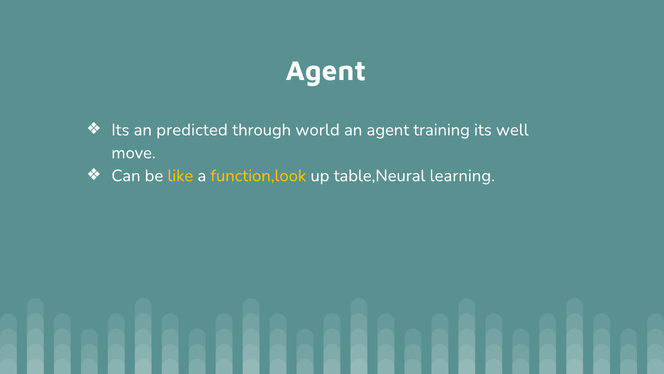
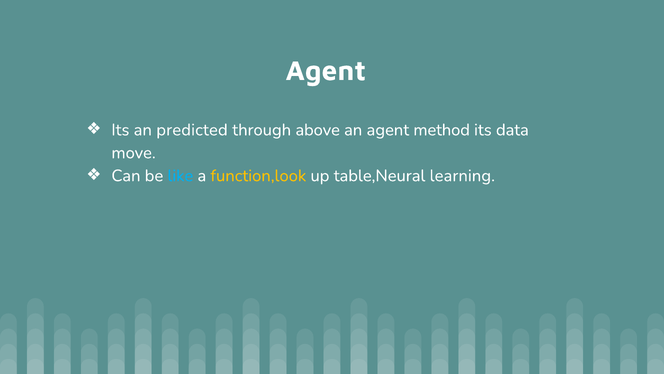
world: world -> above (318, 130)
training: training -> method (442, 130)
well: well -> data (512, 130)
like colour: yellow -> light blue (180, 176)
